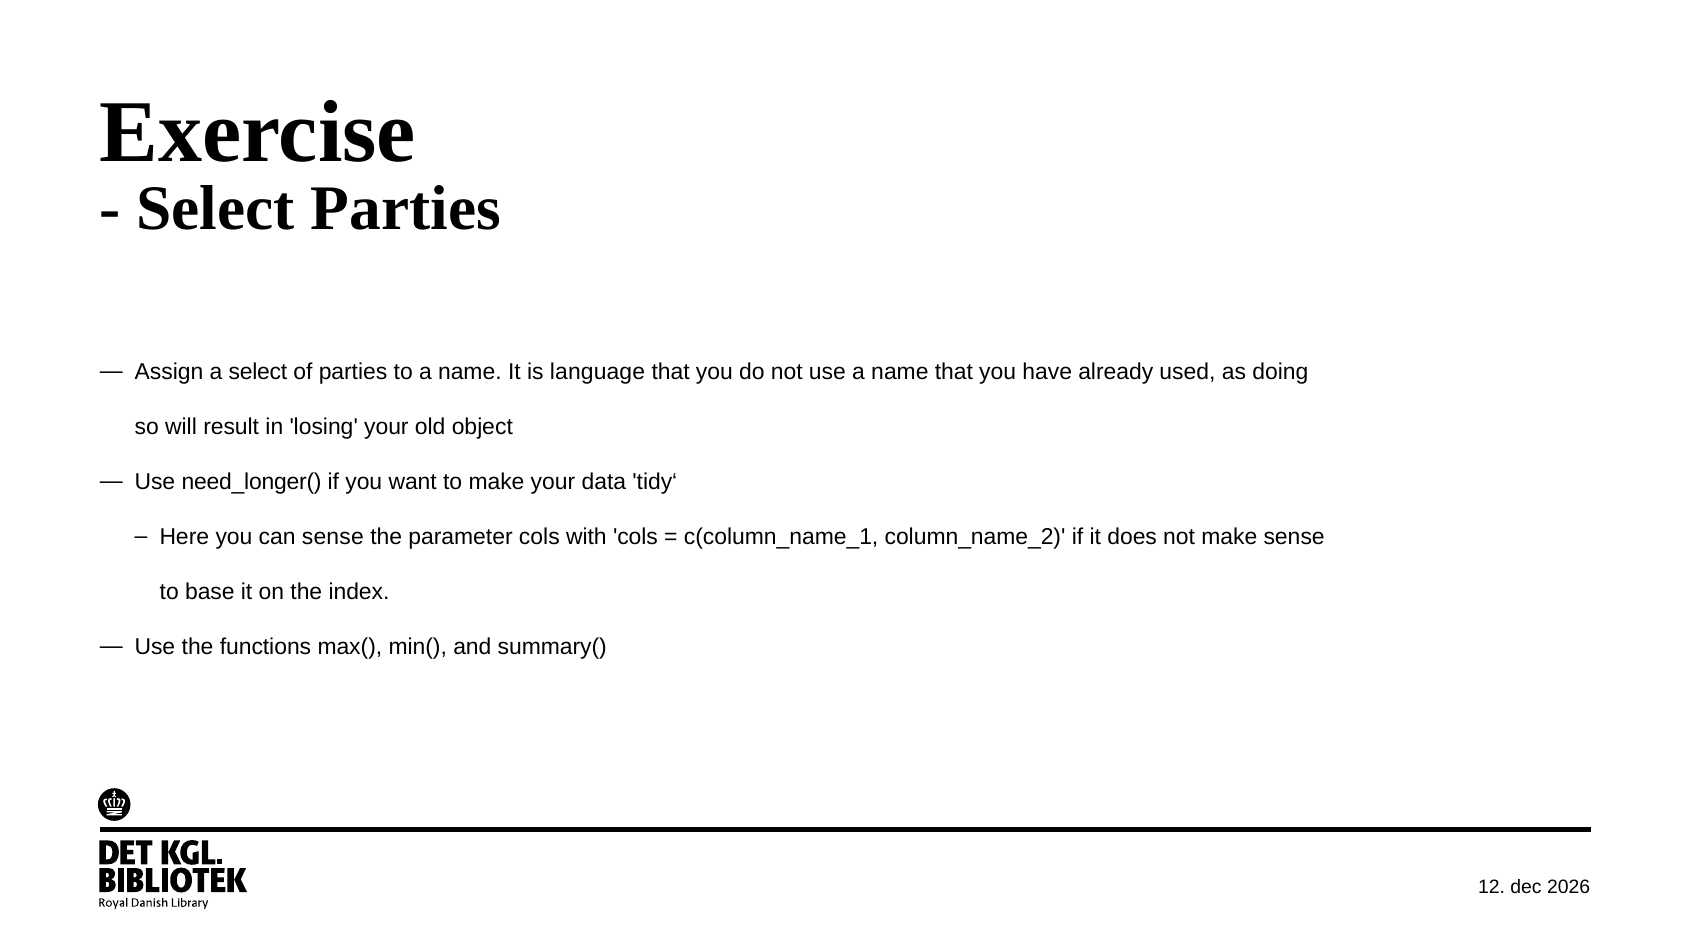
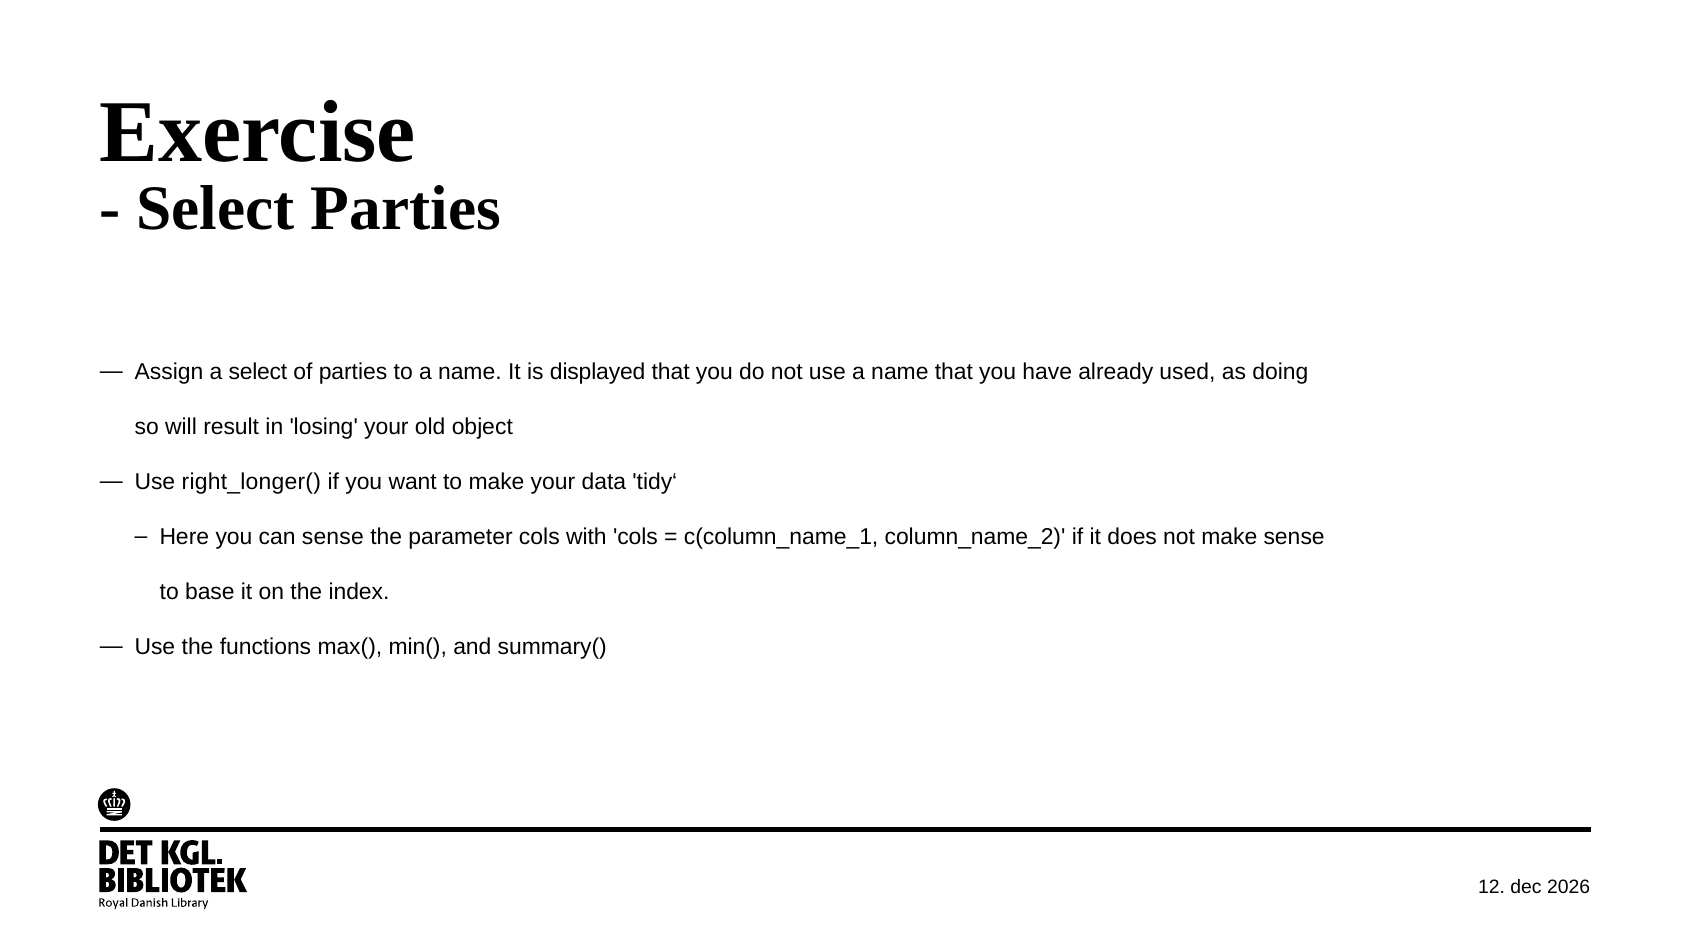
language: language -> displayed (598, 372)
need_longer(: need_longer( -> right_longer( (251, 482)
